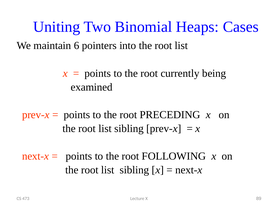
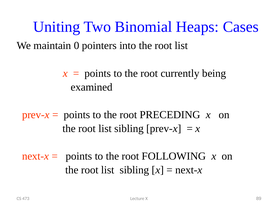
6: 6 -> 0 (77, 46)
